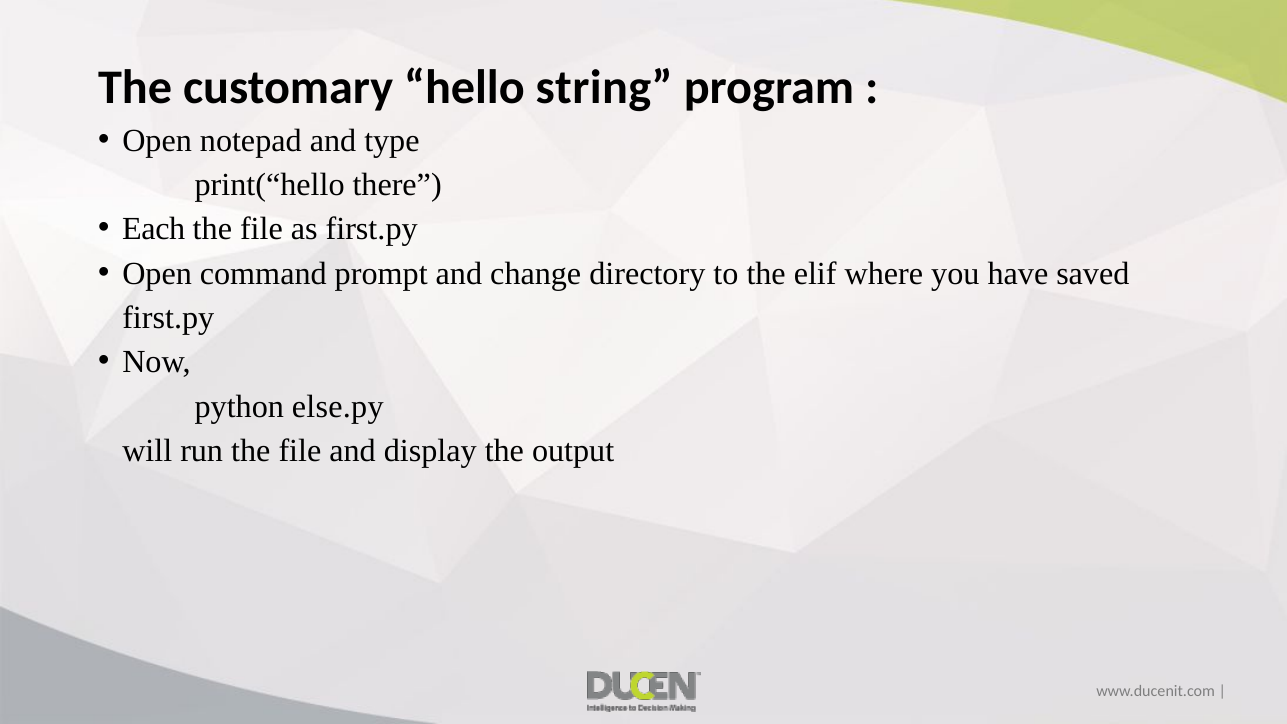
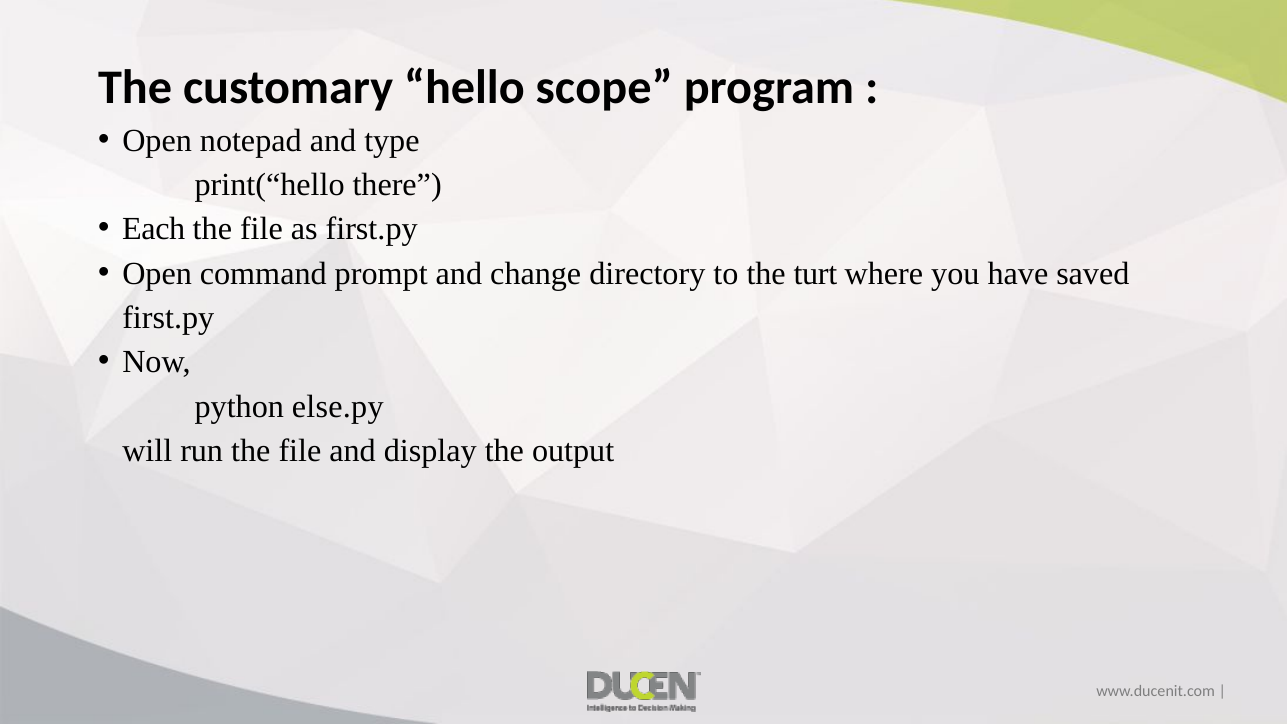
string: string -> scope (604, 88)
elif: elif -> turt (815, 274)
